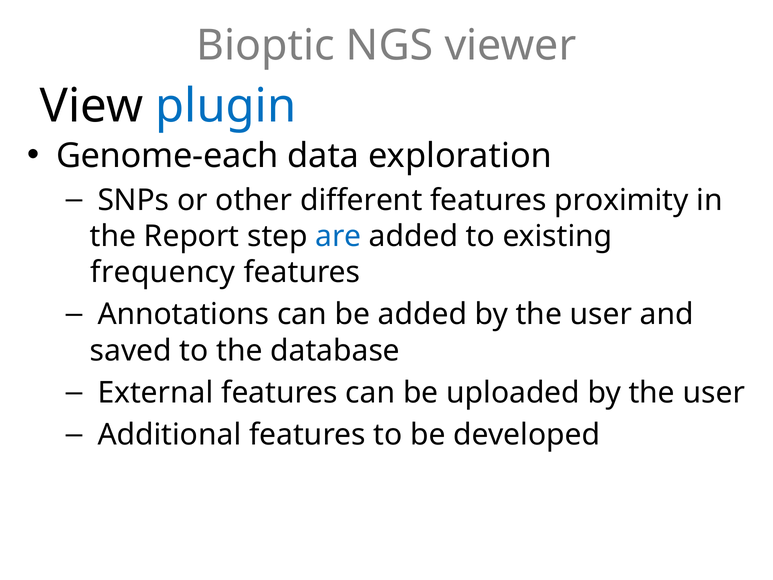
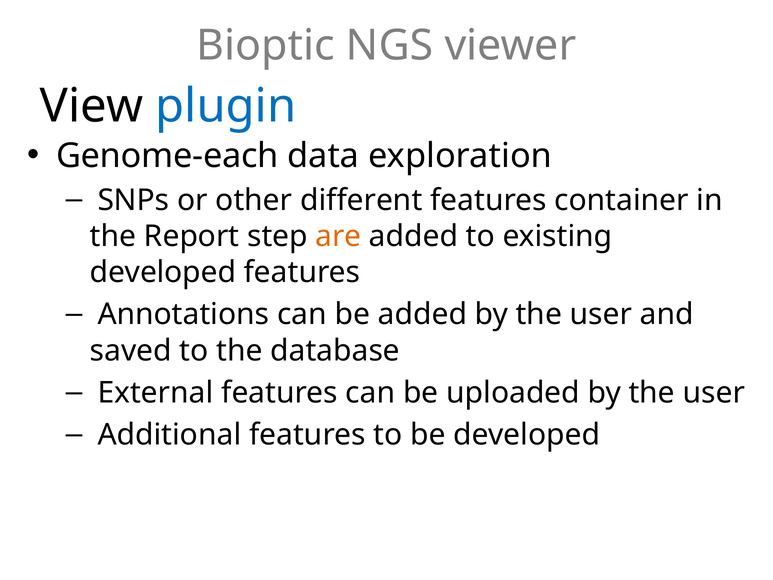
proximity: proximity -> container (622, 200)
are colour: blue -> orange (338, 236)
frequency: frequency -> developed (163, 272)
